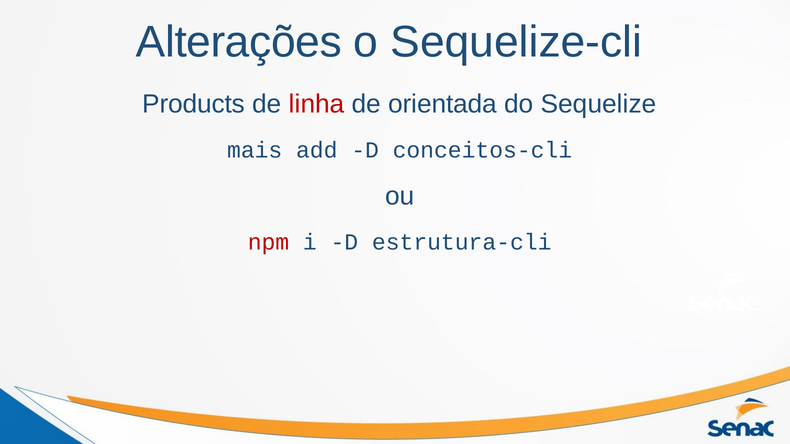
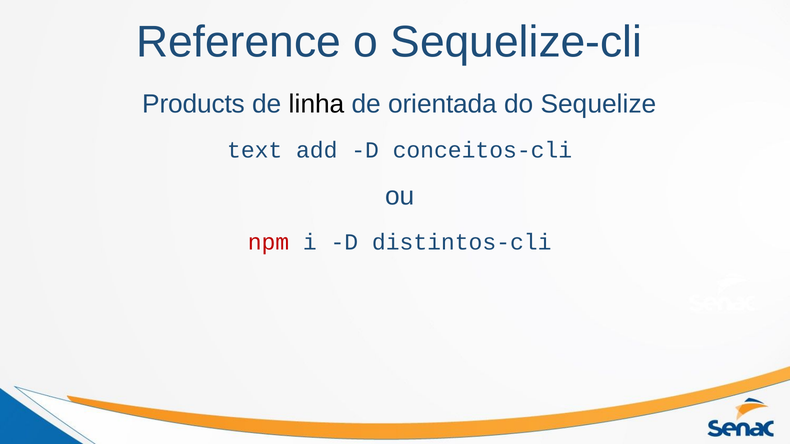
Alterações: Alterações -> Reference (239, 42)
linha colour: red -> black (317, 104)
mais: mais -> text (255, 150)
estrutura-cli: estrutura-cli -> distintos-cli (462, 242)
